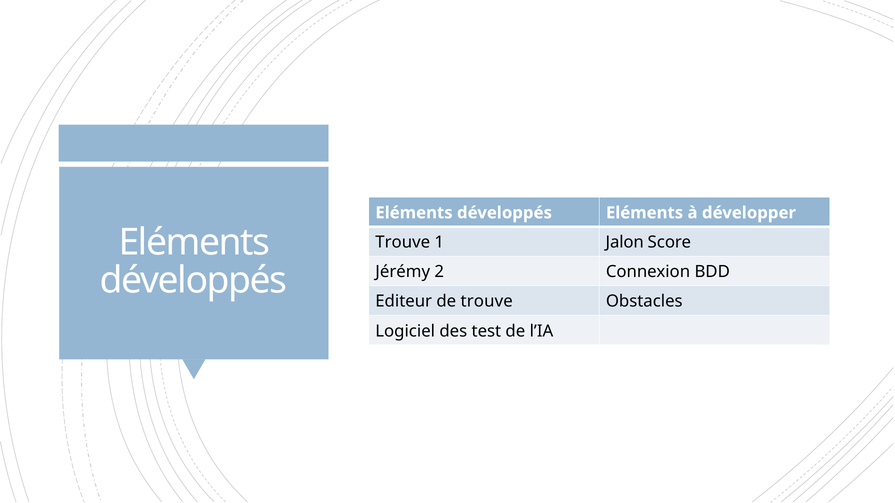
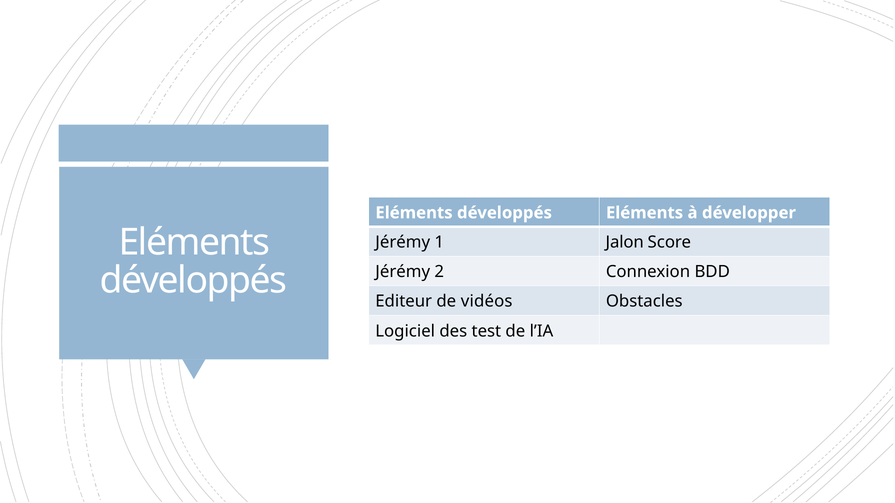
Trouve: Trouve -> Jérémy (403, 243)
de trouve: trouve -> vidéos (487, 302)
